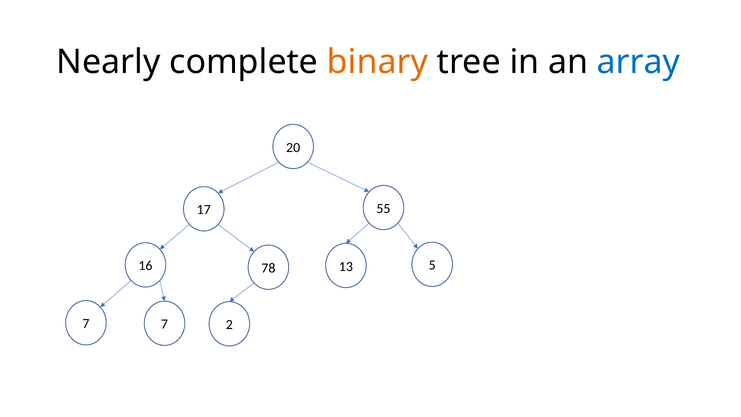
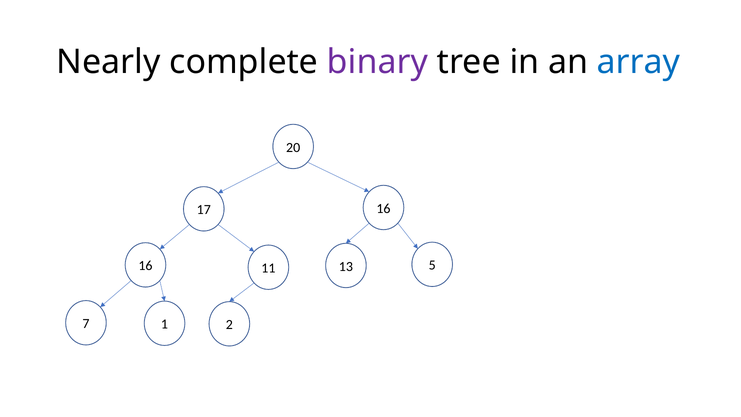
binary colour: orange -> purple (377, 62)
17 55: 55 -> 16 (383, 208)
78: 78 -> 11 (268, 268)
7 7: 7 -> 1 (165, 324)
